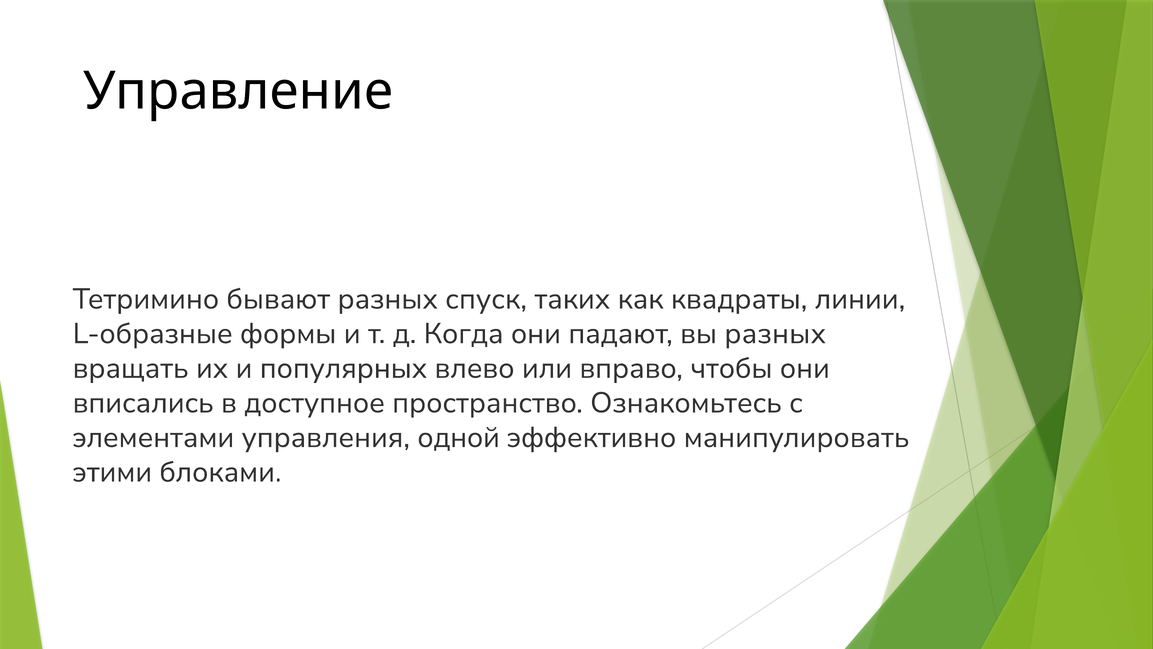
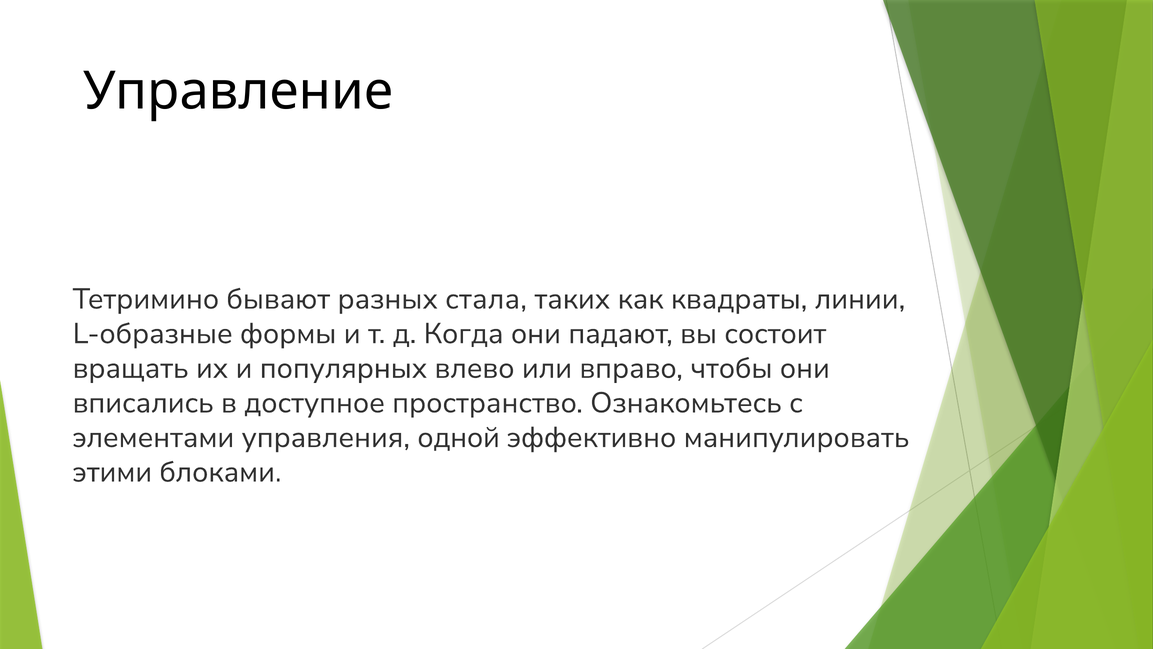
спуск: спуск -> стала (486, 299)
вы разных: разных -> состоит (775, 333)
